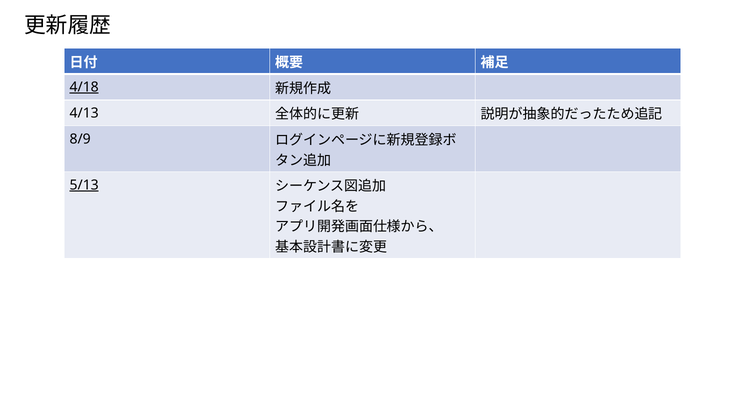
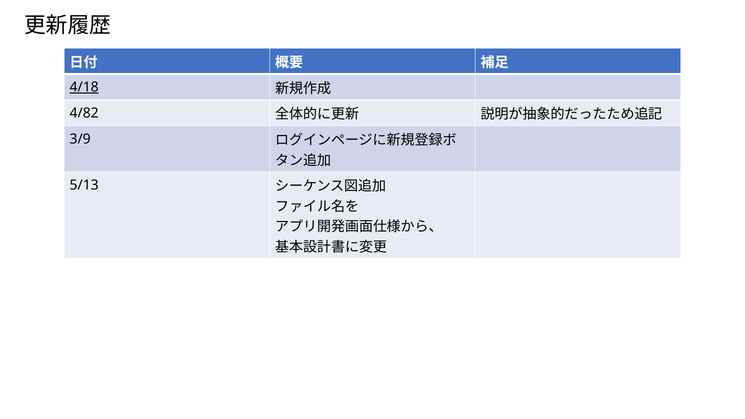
4/13: 4/13 -> 4/82 (84, 113)
8/9: 8/9 -> 3/9 (80, 139)
5/13 underline: present -> none (84, 185)
